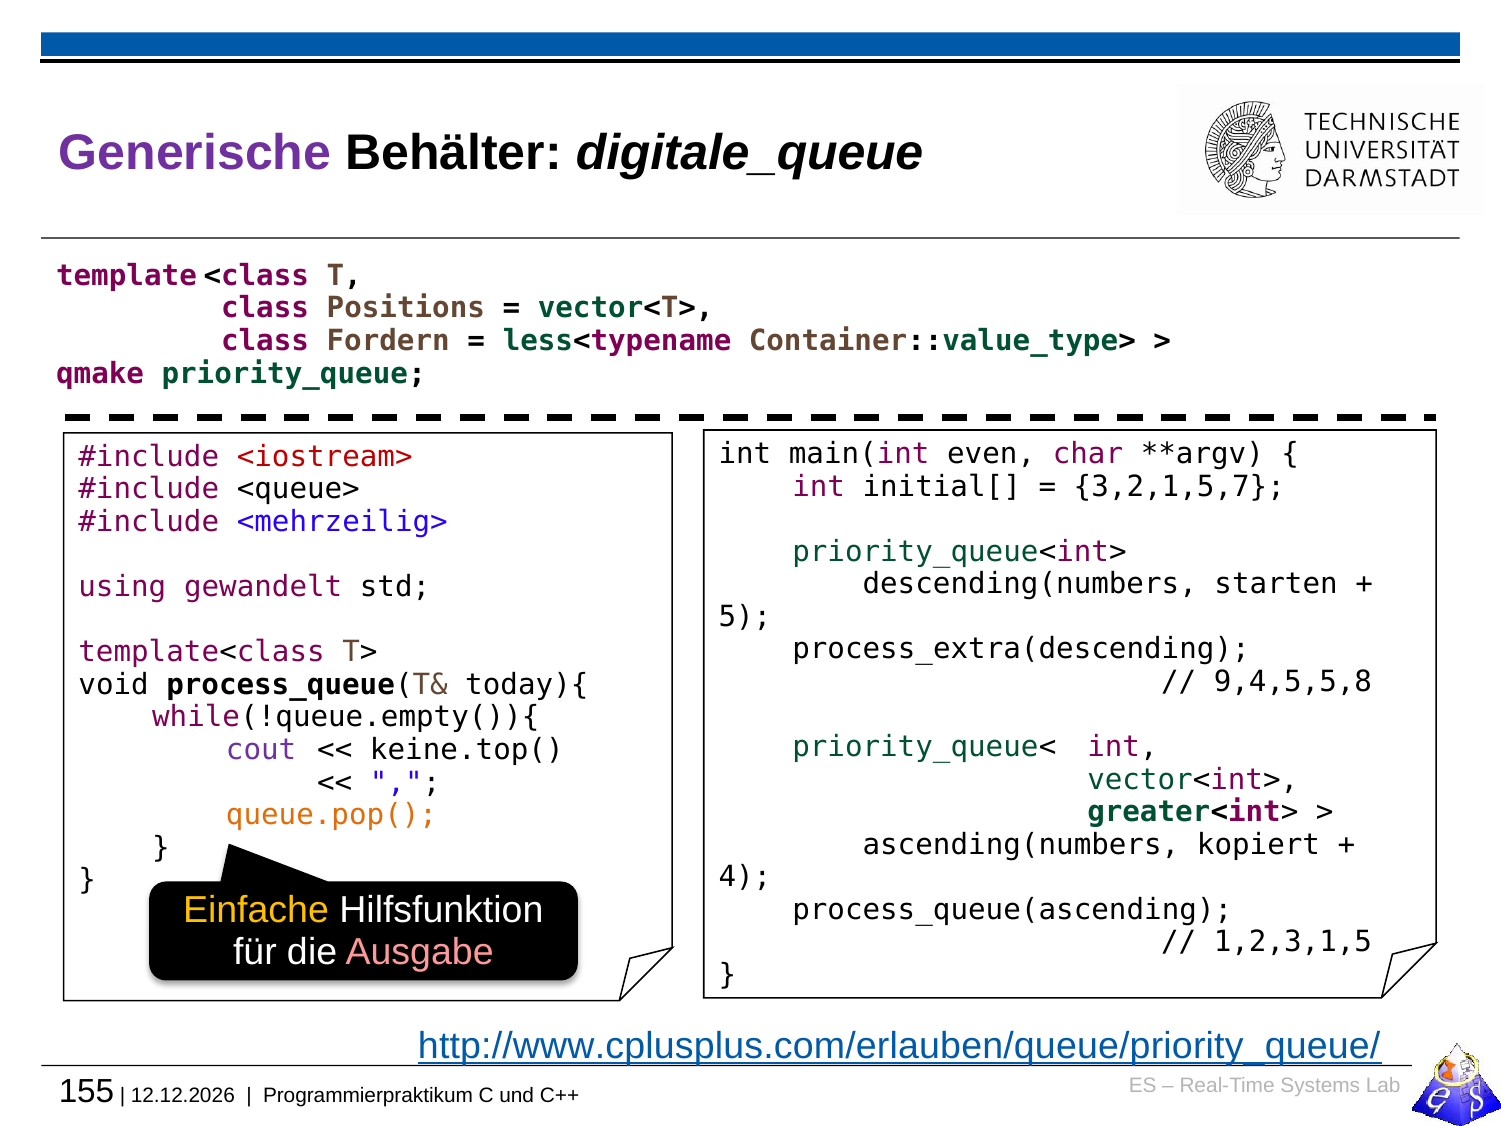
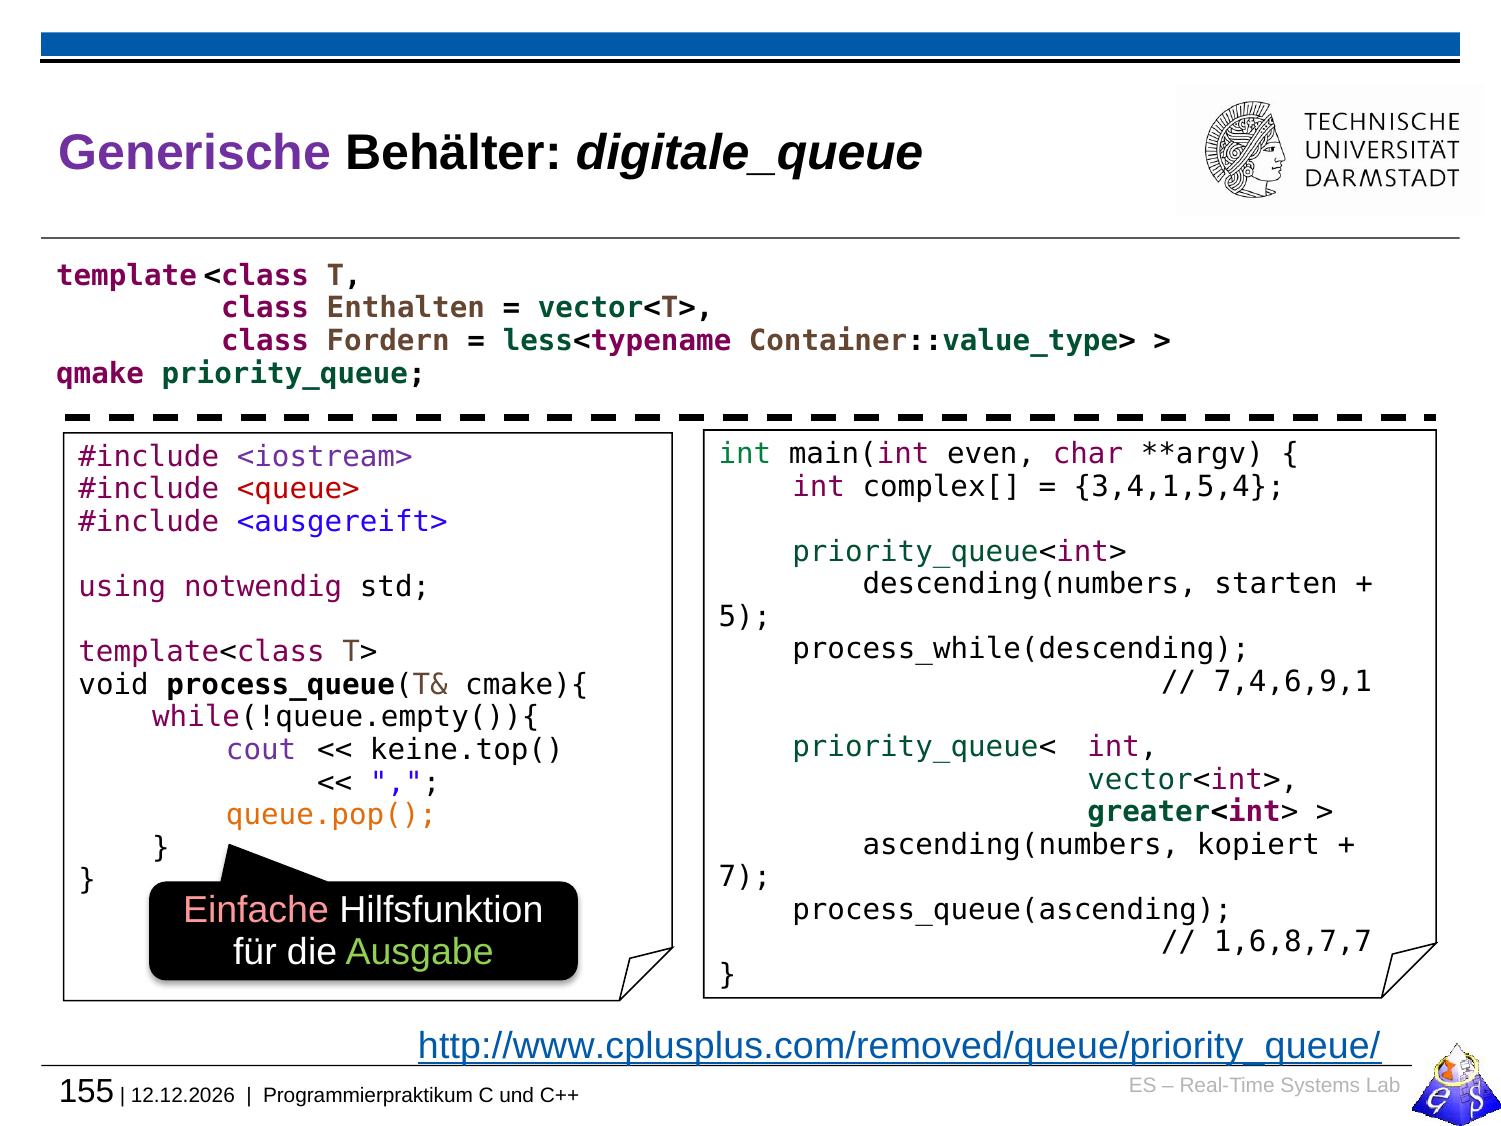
Positions: Positions -> Enthalten (406, 308)
int colour: black -> green (745, 454)
<iostream> colour: red -> purple (325, 457)
initial[: initial[ -> complex[ (942, 486)
3,2,1,5,7: 3,2,1,5,7 -> 3,4,1,5,4 (1179, 486)
<queue> colour: black -> red (298, 489)
<mehrzeilig>: <mehrzeilig> -> <ausgereift> (342, 522)
gewandelt: gewandelt -> notwendig (263, 587)
process_extra(descending: process_extra(descending -> process_while(descending (1021, 649)
9,4,5,5,8: 9,4,5,5,8 -> 7,4,6,9,1 (1293, 682)
today){: today){ -> cmake){ (527, 685)
4: 4 -> 7 (745, 877)
Einfache colour: yellow -> pink (256, 910)
1,2,3,1,5: 1,2,3,1,5 -> 1,6,8,7,7 (1293, 942)
Ausgabe colour: pink -> light green (420, 952)
http://www.cplusplus.com/erlauben/queue/priority_queue/: http://www.cplusplus.com/erlauben/queue/priority_queue/ -> http://www.cplusplus.com/removed/queue/priority_queue/ (899, 1046)
